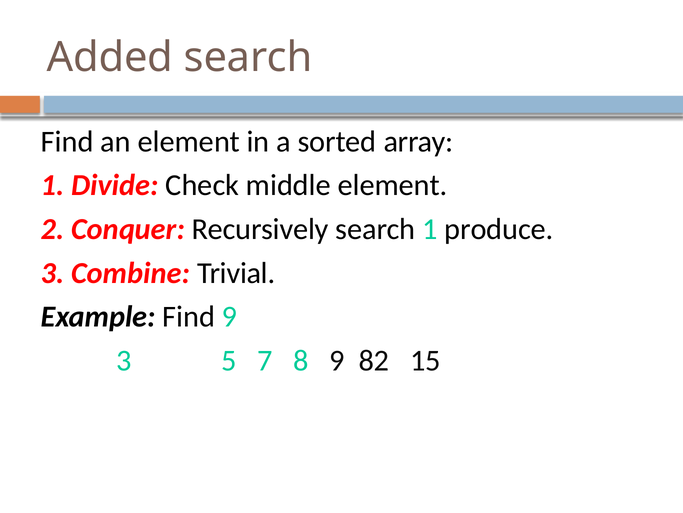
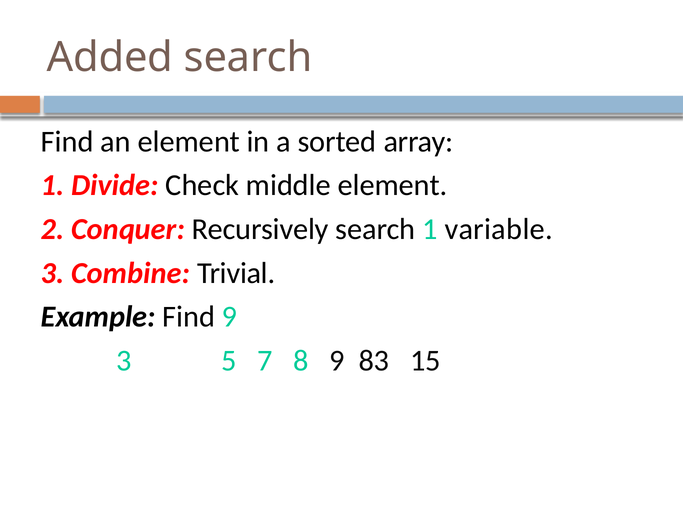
produce: produce -> variable (499, 229)
82: 82 -> 83 (374, 360)
